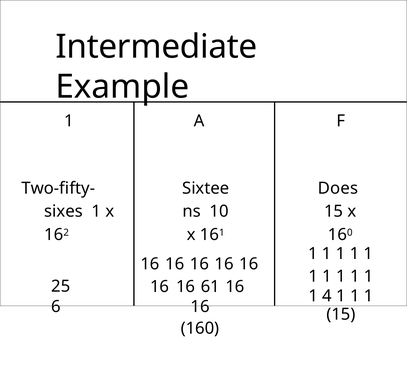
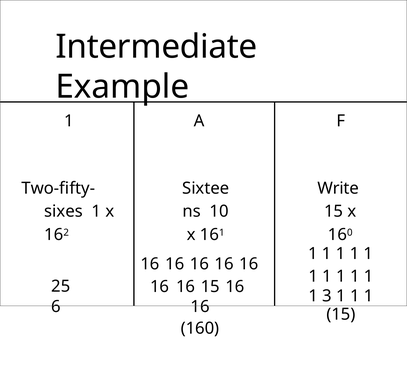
Does: Does -> Write (338, 188)
16 61: 61 -> 15 (210, 286)
4: 4 -> 3 (327, 295)
